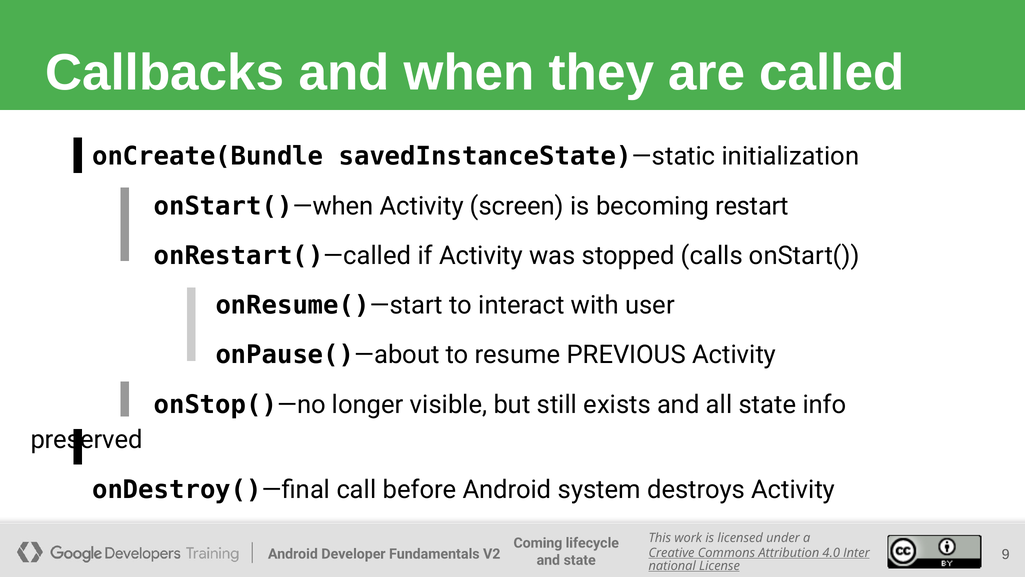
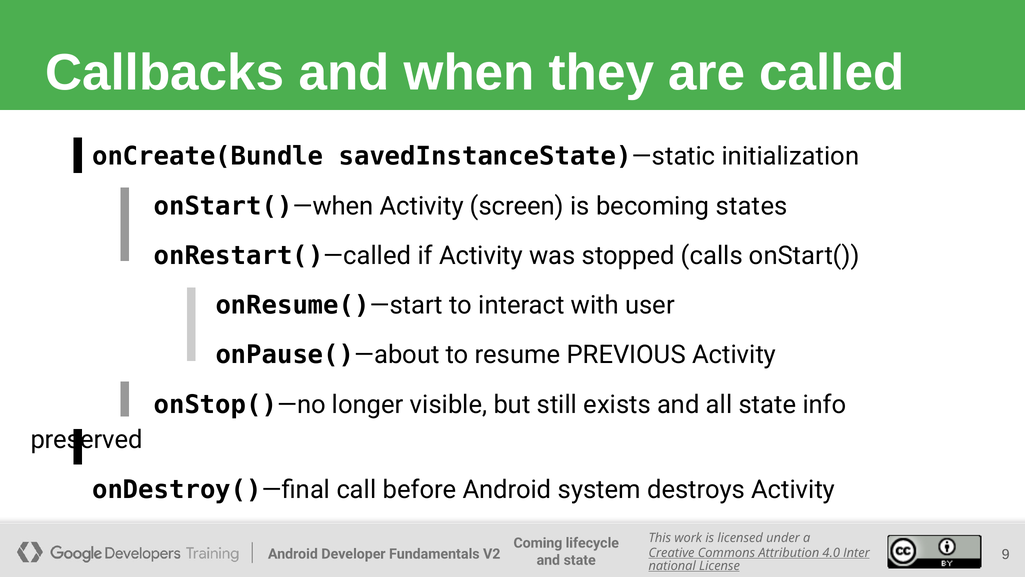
restart: restart -> states (752, 206)
